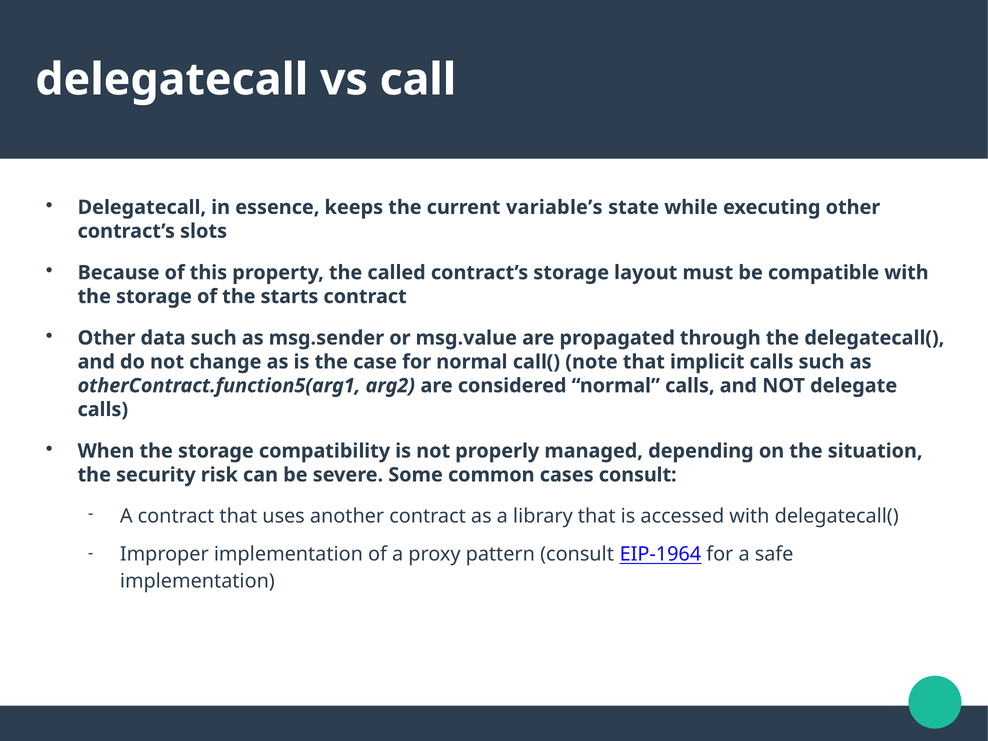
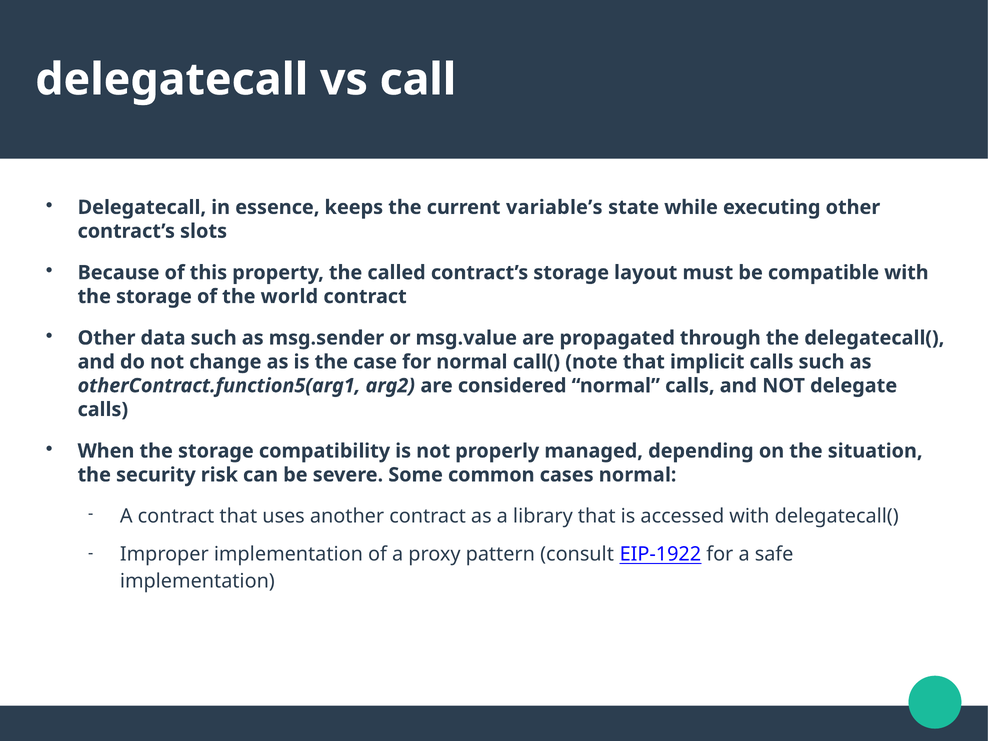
starts: starts -> world (289, 296)
cases consult: consult -> normal (638, 475)
EIP-1964: EIP-1964 -> EIP-1922 (660, 554)
